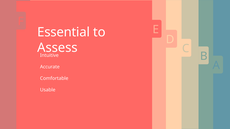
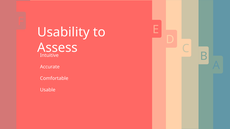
Essential: Essential -> Usability (63, 32)
